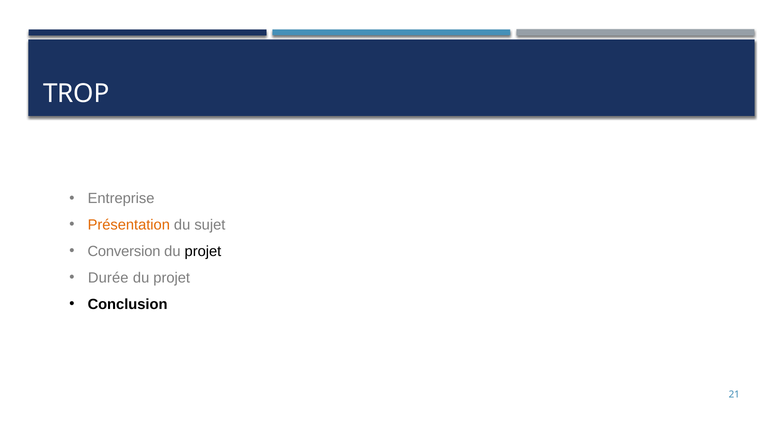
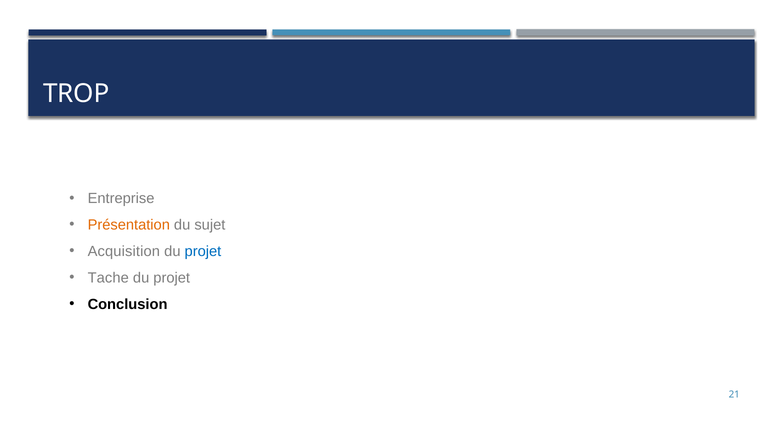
Conversion: Conversion -> Acquisition (124, 251)
projet colour: black -> blue (203, 251)
Durée: Durée -> Tache (108, 277)
